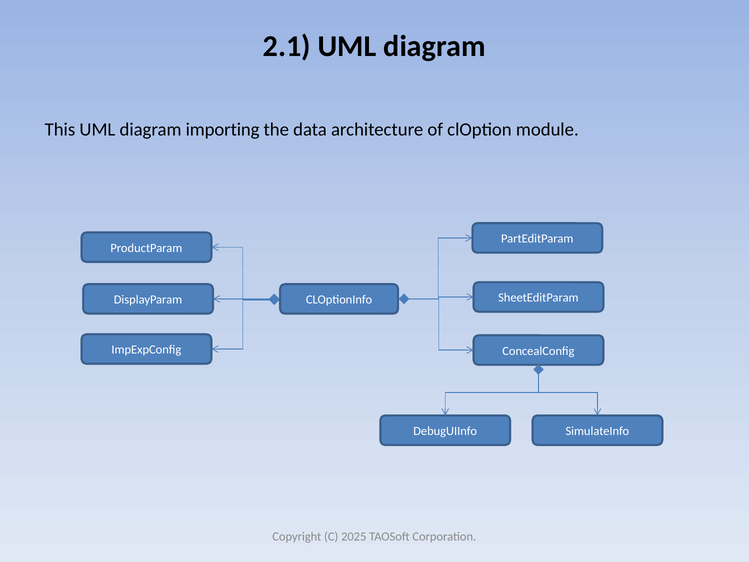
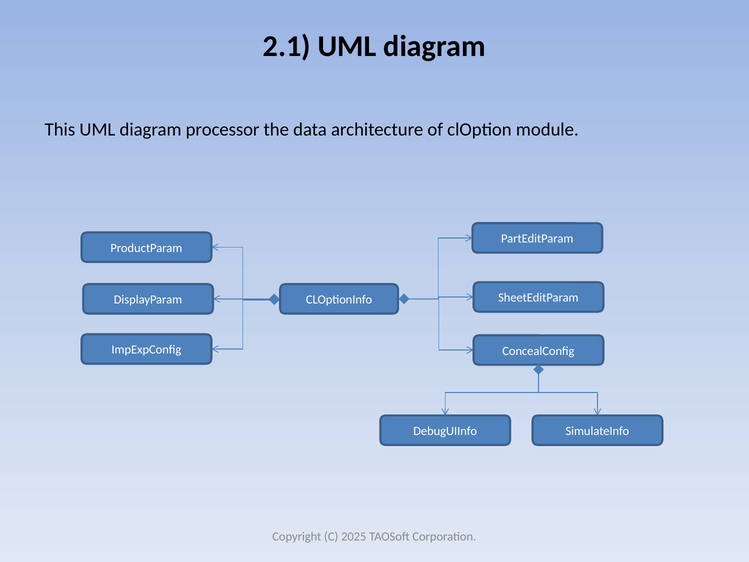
importing: importing -> processor (223, 129)
